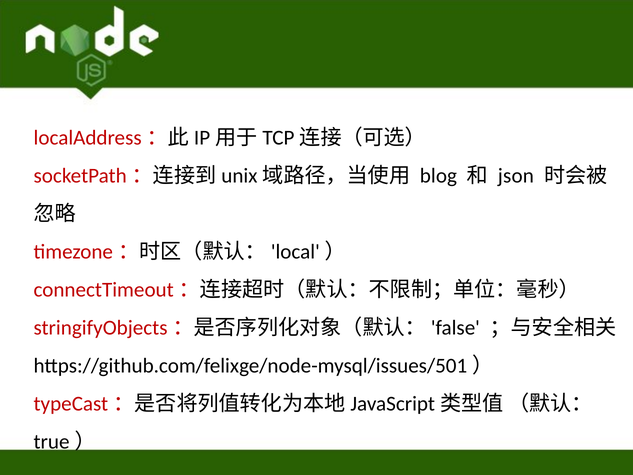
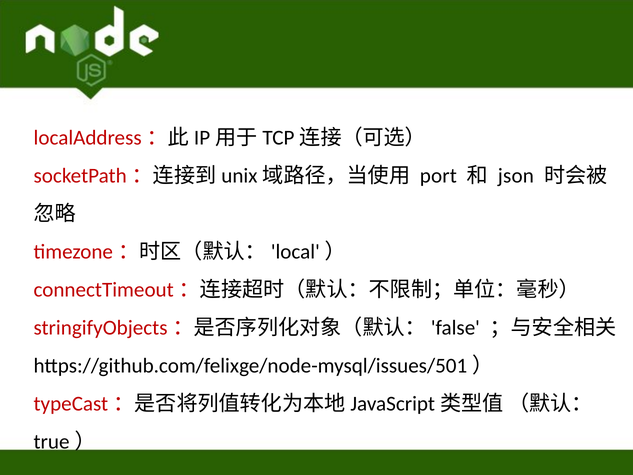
blog: blog -> port (438, 176)
